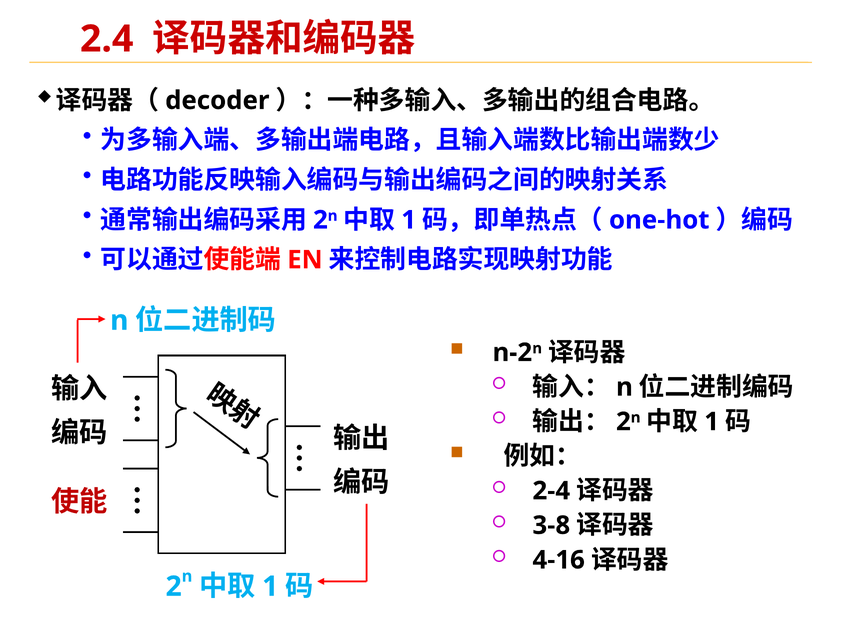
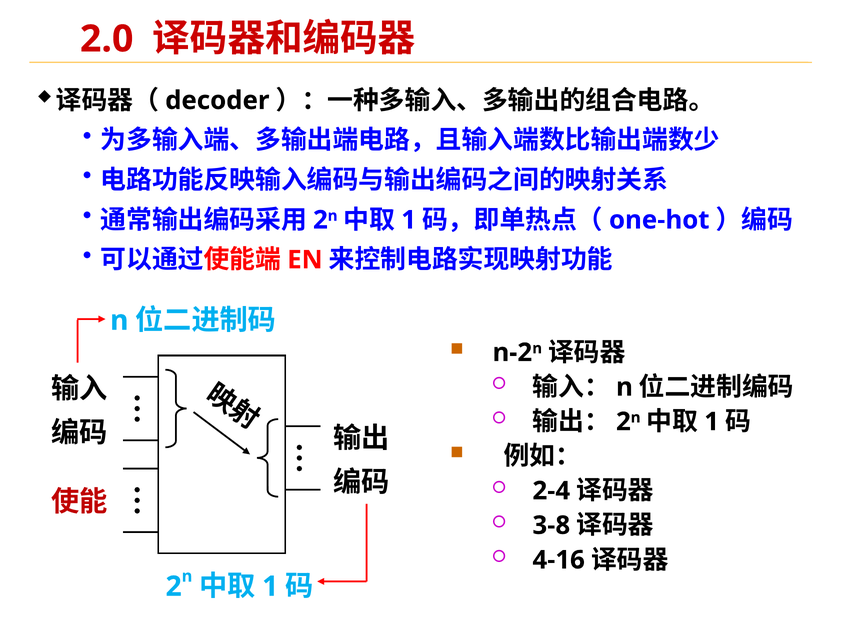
2.4: 2.4 -> 2.0 (107, 39)
